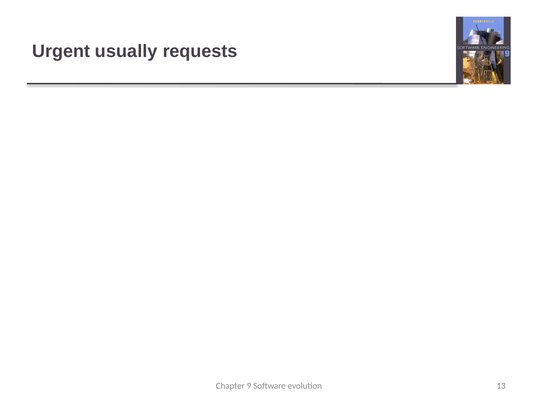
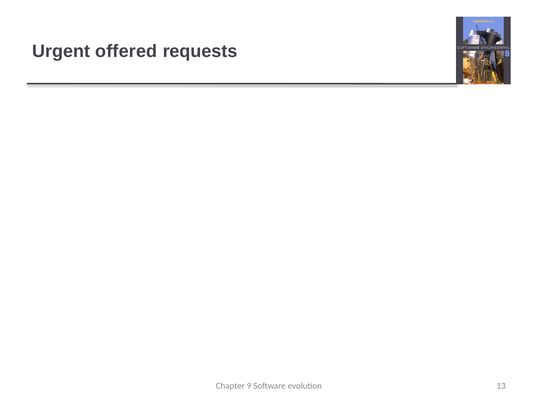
usually: usually -> offered (126, 51)
